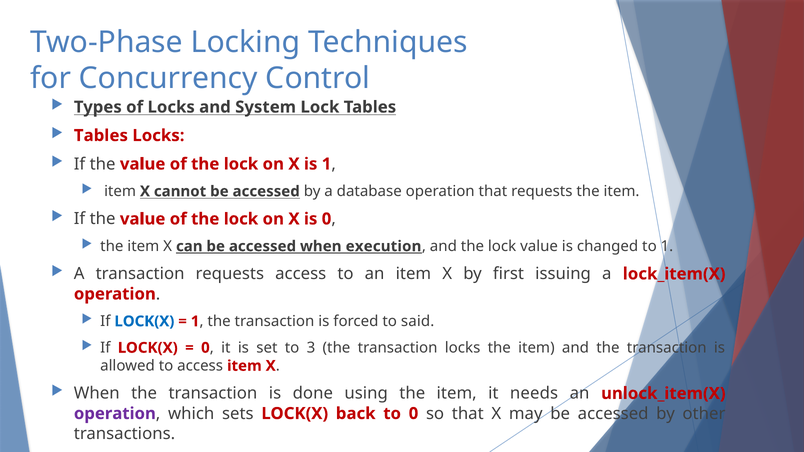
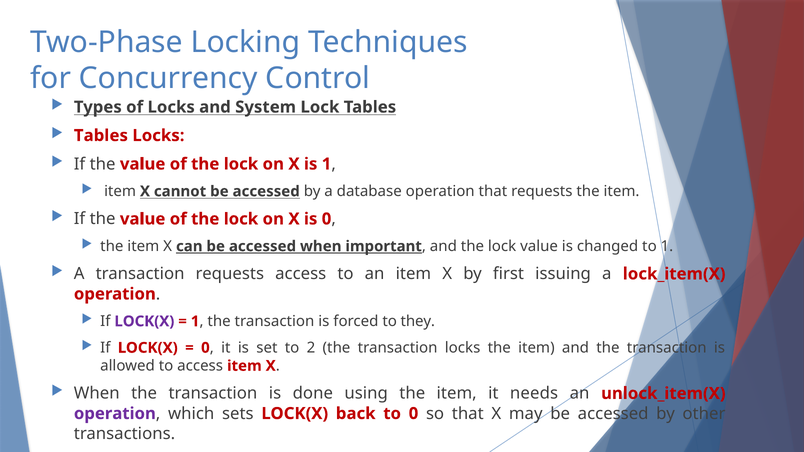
execution: execution -> important (384, 246)
LOCK(X colour: blue -> purple (144, 321)
said: said -> they (418, 321)
3: 3 -> 2 (311, 348)
